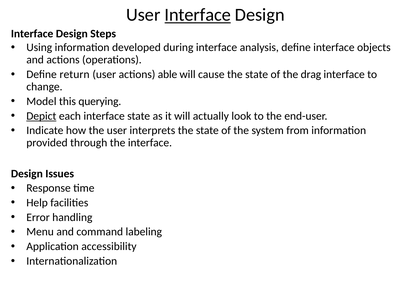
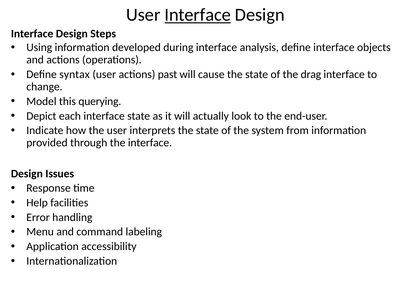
return: return -> syntax (75, 74)
able: able -> past (167, 74)
Depict underline: present -> none (41, 116)
